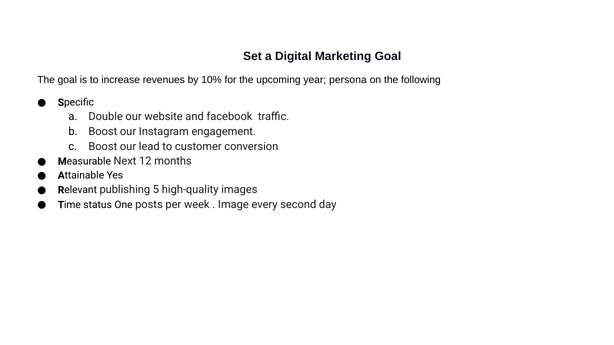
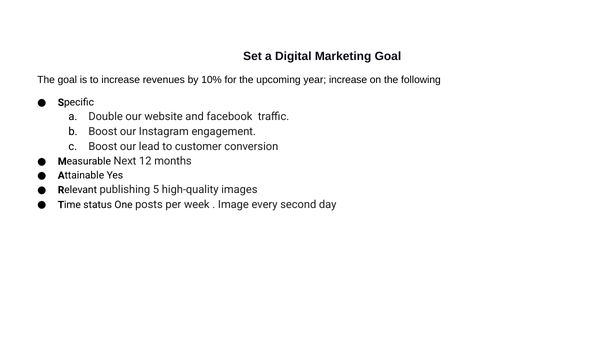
year persona: persona -> increase (348, 80)
